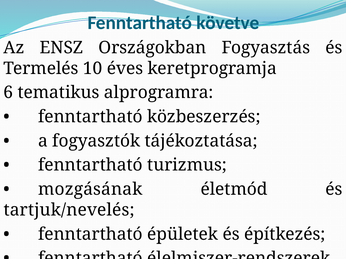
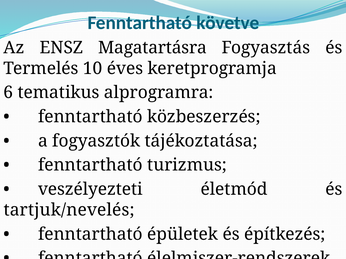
Országokban: Országokban -> Magatartásra (152, 48)
mozgásának: mozgásának -> veszélyezteti (90, 190)
